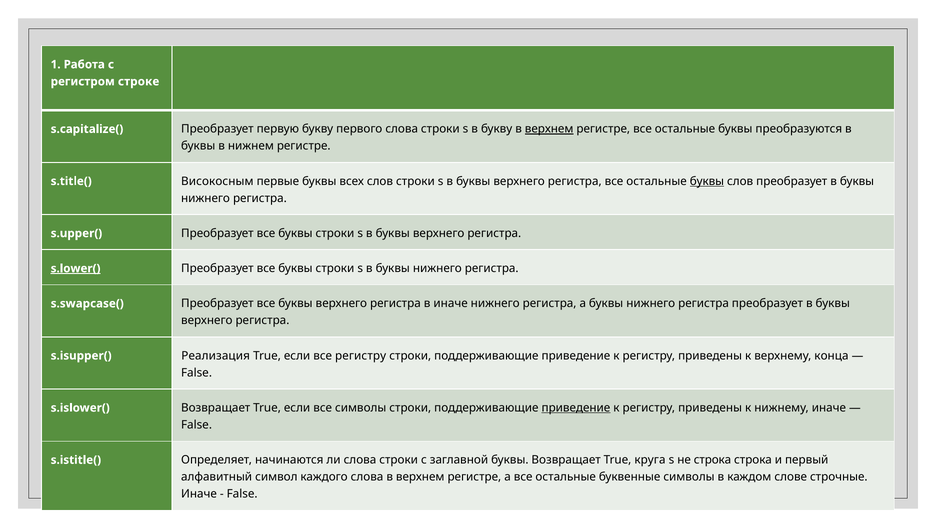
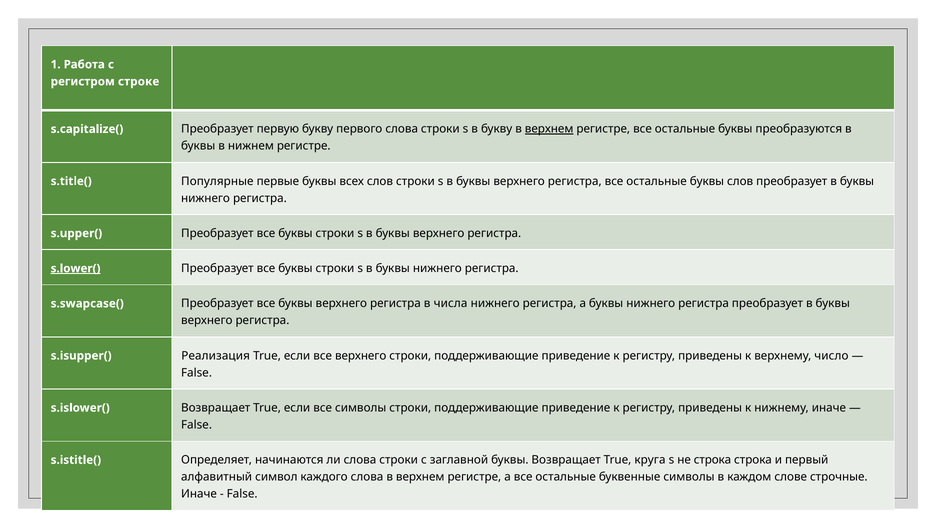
Високосным: Високосным -> Популярные (217, 181)
буквы underline: present -> none (707, 181)
в иначе: иначе -> числа (451, 303)
все регистру: регистру -> верхнего (361, 355)
конца: конца -> число (831, 355)
приведение underline: present -> none (576, 407)
